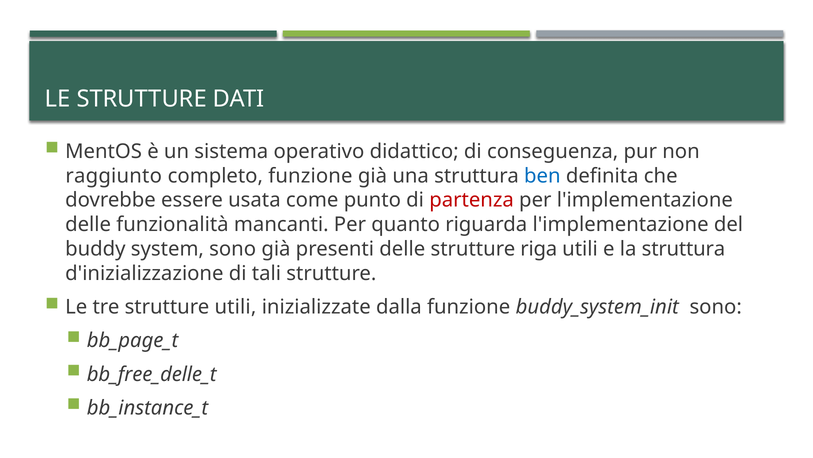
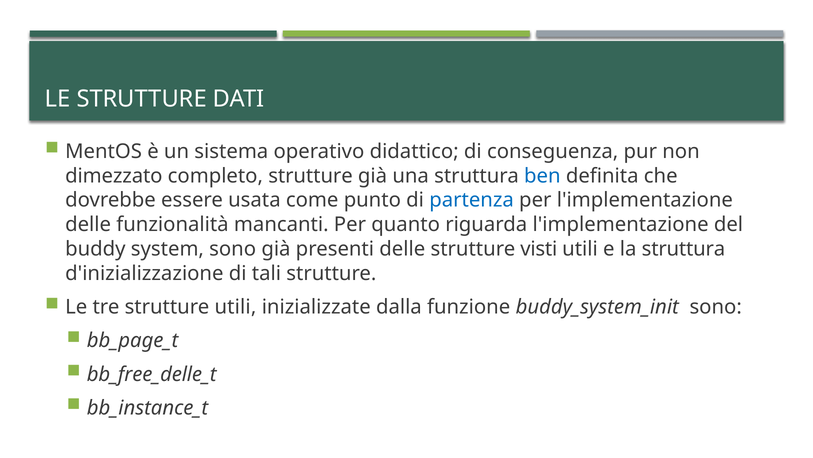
raggiunto: raggiunto -> dimezzato (114, 176)
completo funzione: funzione -> strutture (311, 176)
partenza colour: red -> blue (472, 200)
riga: riga -> visti (539, 249)
